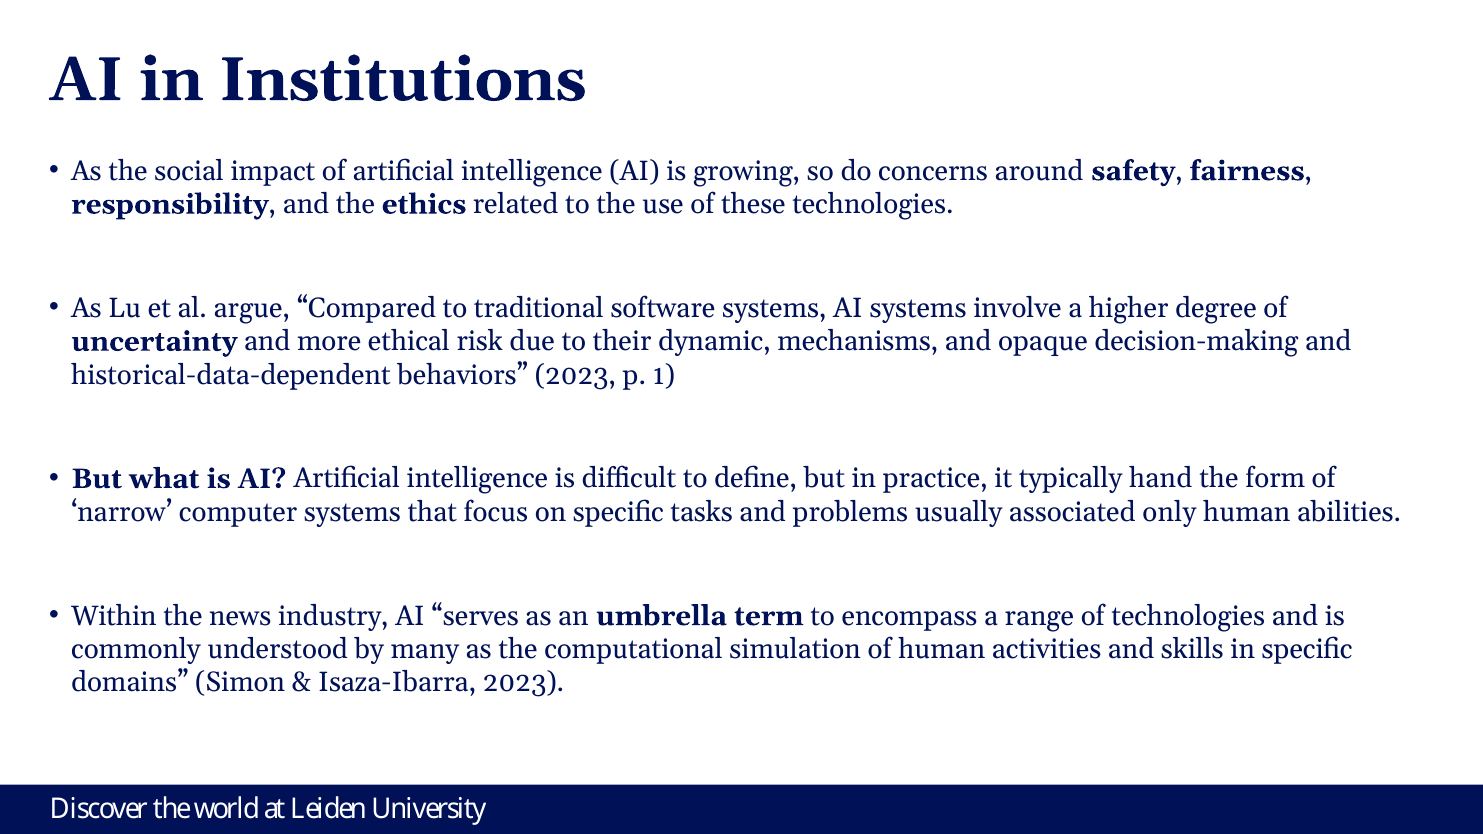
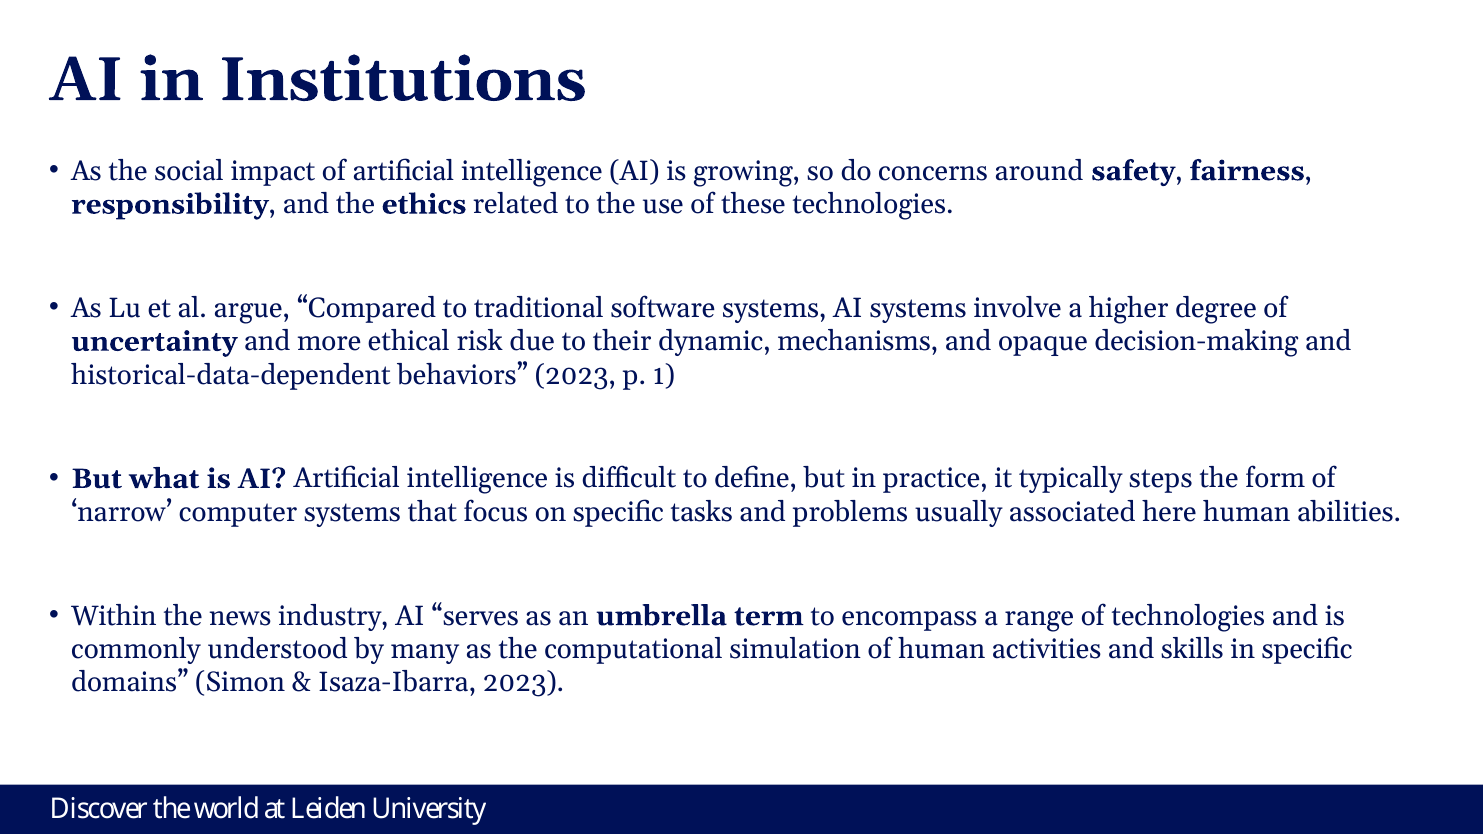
hand: hand -> steps (1161, 479)
only: only -> here (1169, 512)
